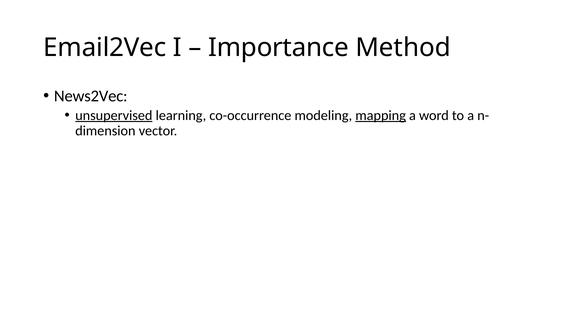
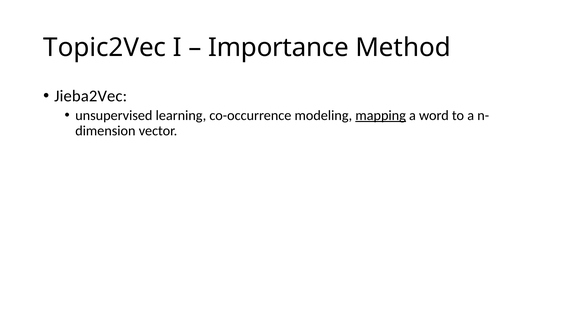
Email2Vec: Email2Vec -> Topic2Vec (105, 48)
News2Vec: News2Vec -> Jieba2Vec (91, 96)
unsupervised underline: present -> none (114, 116)
